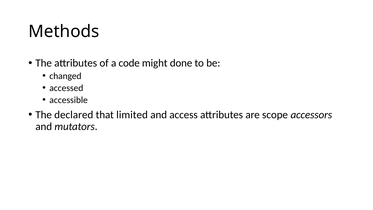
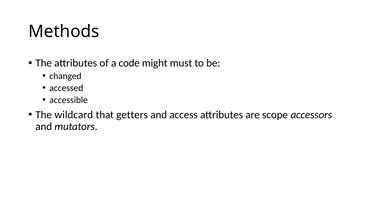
done: done -> must (181, 63)
declared: declared -> wildcard (74, 115)
limited: limited -> getters (132, 115)
